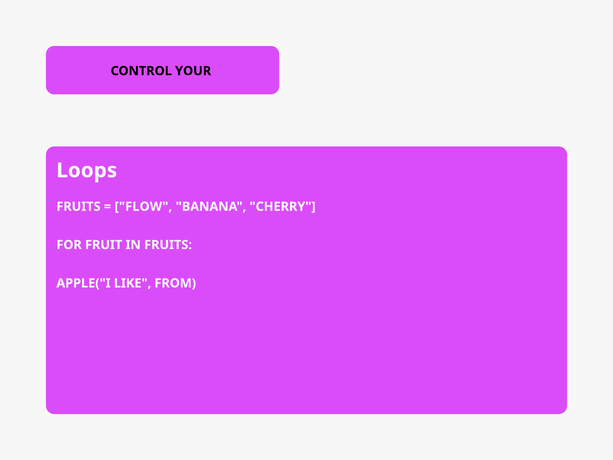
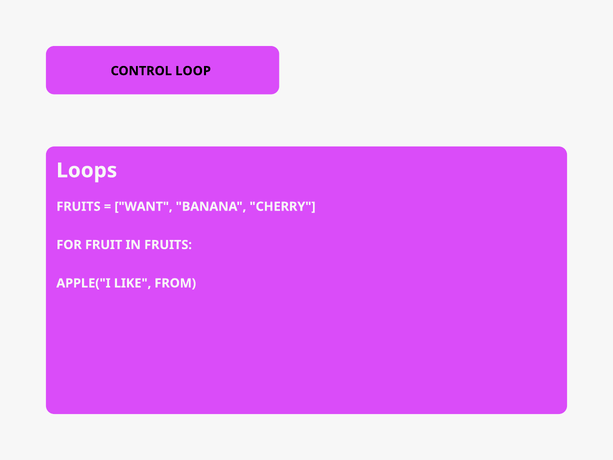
YOUR: YOUR -> LOOP (193, 71)
FLOW: FLOW -> WANT (143, 206)
